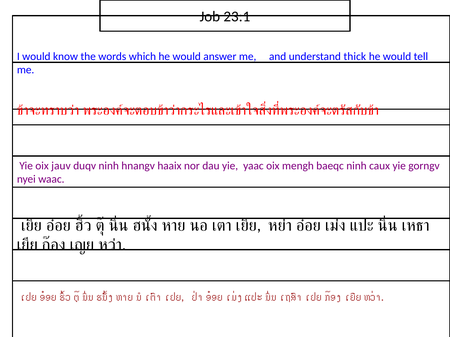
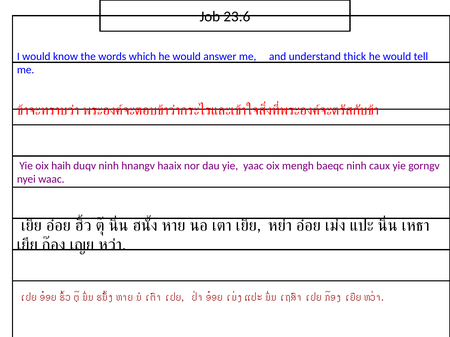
23:1: 23:1 -> 23:6 (237, 17)
jauv: jauv -> haih (61, 166)
